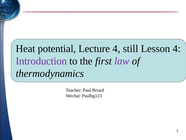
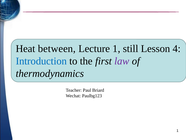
potential: potential -> between (57, 48)
Lecture 4: 4 -> 1 (116, 48)
Introduction colour: purple -> blue (41, 61)
